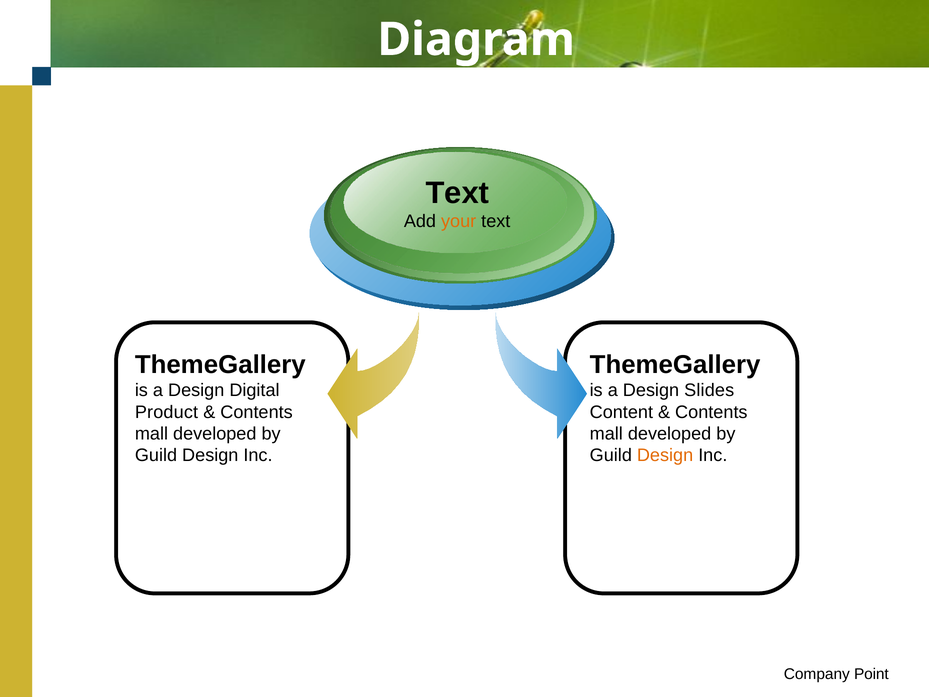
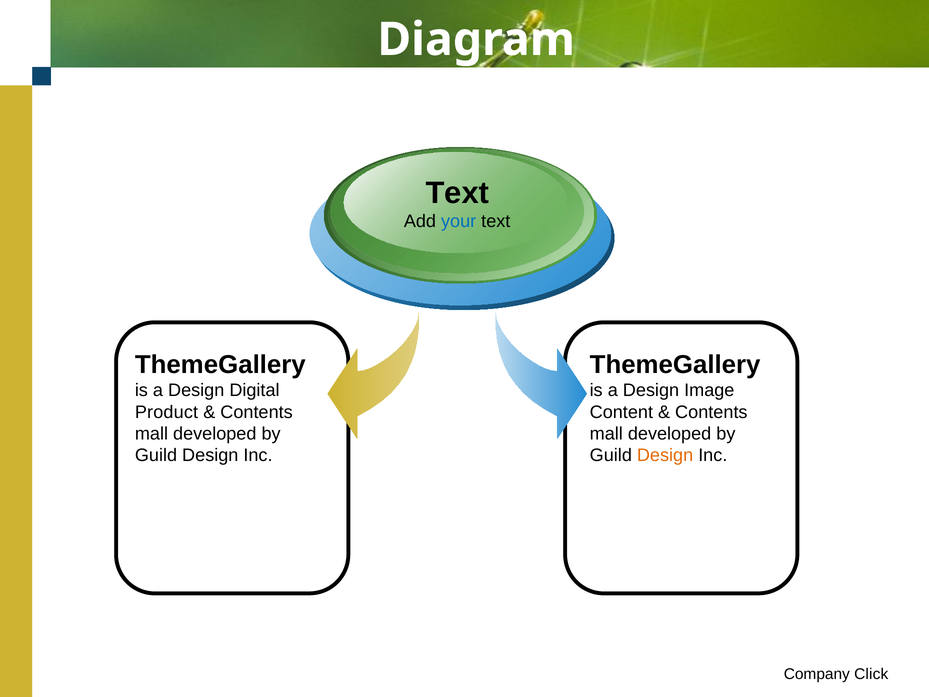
your colour: orange -> blue (459, 221)
Slides: Slides -> Image (709, 390)
Point: Point -> Click (871, 674)
